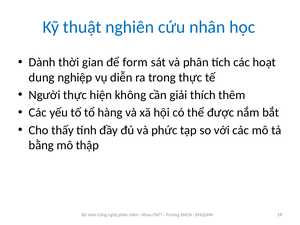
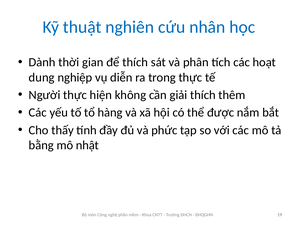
để form: form -> thích (135, 62)
thập: thập -> nhật (87, 145)
